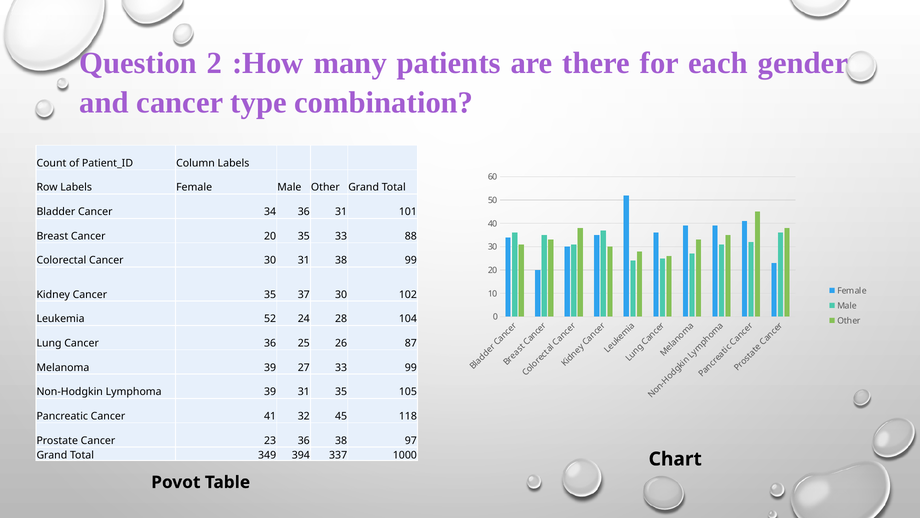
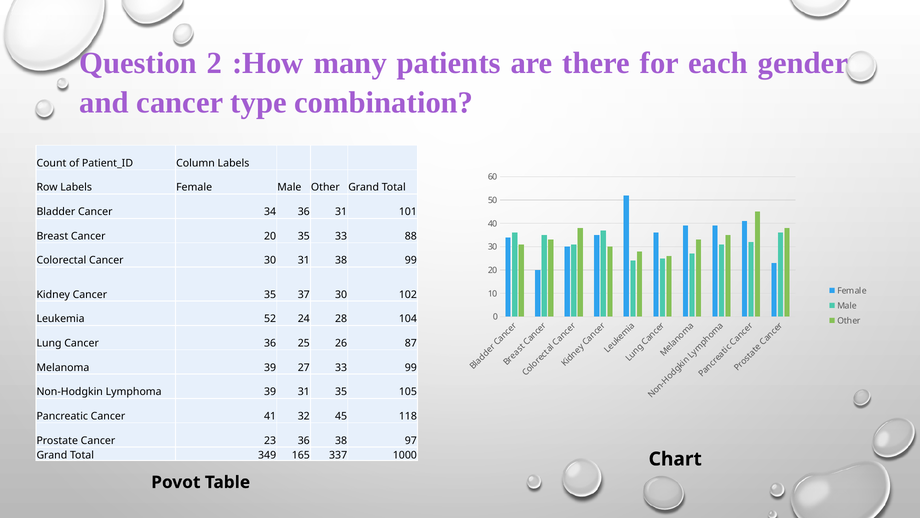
394: 394 -> 165 (301, 455)
